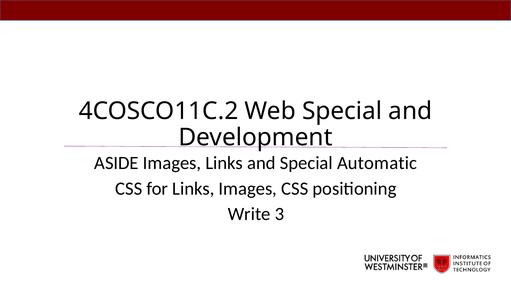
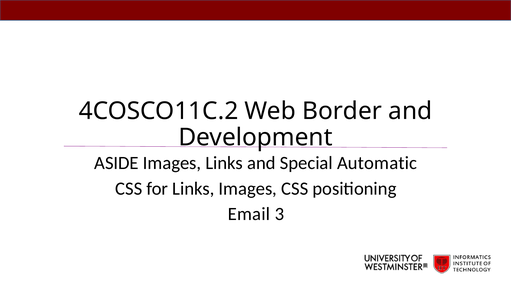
Web Special: Special -> Border (342, 111)
Write: Write -> Email (249, 214)
